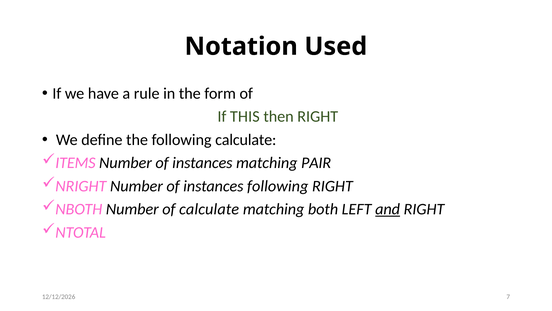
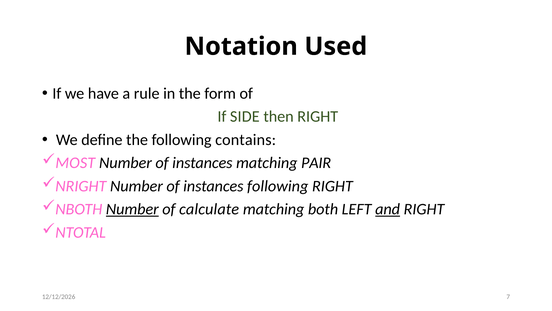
THIS: THIS -> SIDE (245, 116)
following calculate: calculate -> contains (246, 140)
ITEMS: ITEMS -> MOST (75, 163)
Number underline: none -> present (132, 209)
